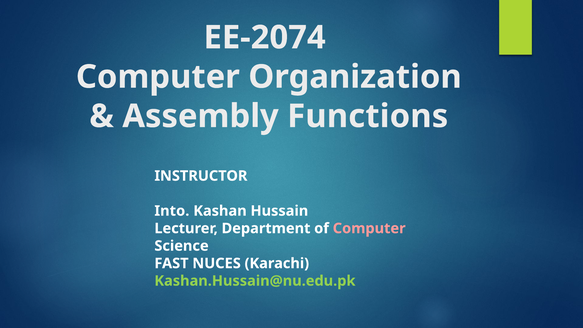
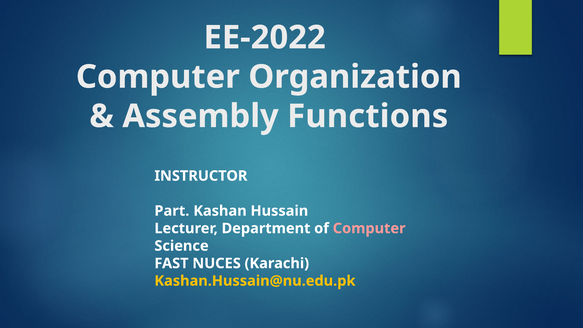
EE-2074: EE-2074 -> EE-2022 (265, 38)
Into: Into -> Part (172, 211)
Kashan.Hussain@nu.edu.pk colour: light green -> yellow (255, 281)
